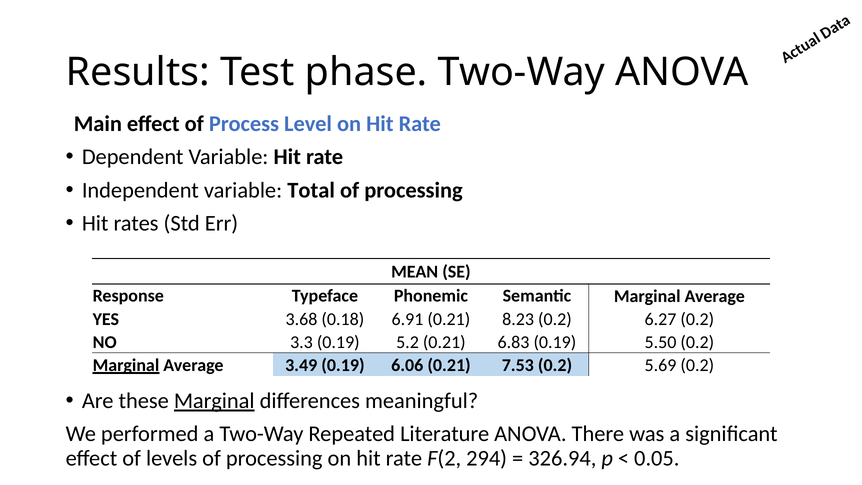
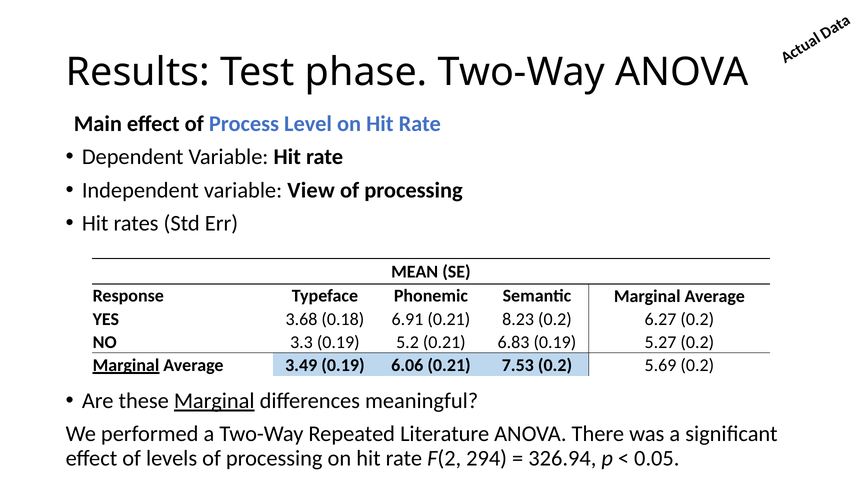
Total: Total -> View (311, 190)
5.50: 5.50 -> 5.27 (660, 342)
